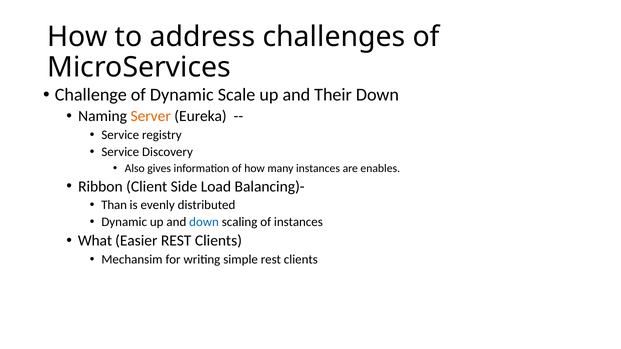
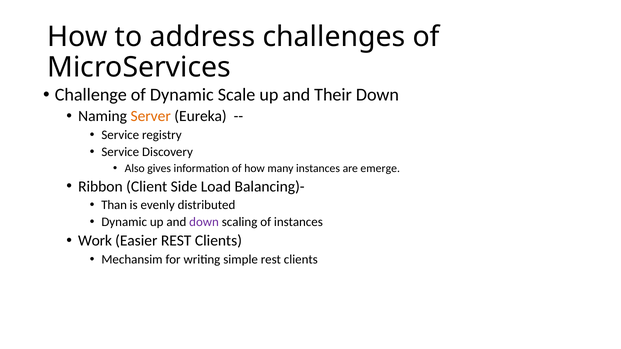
enables: enables -> emerge (380, 169)
down colour: blue -> purple (204, 222)
What: What -> Work (95, 241)
